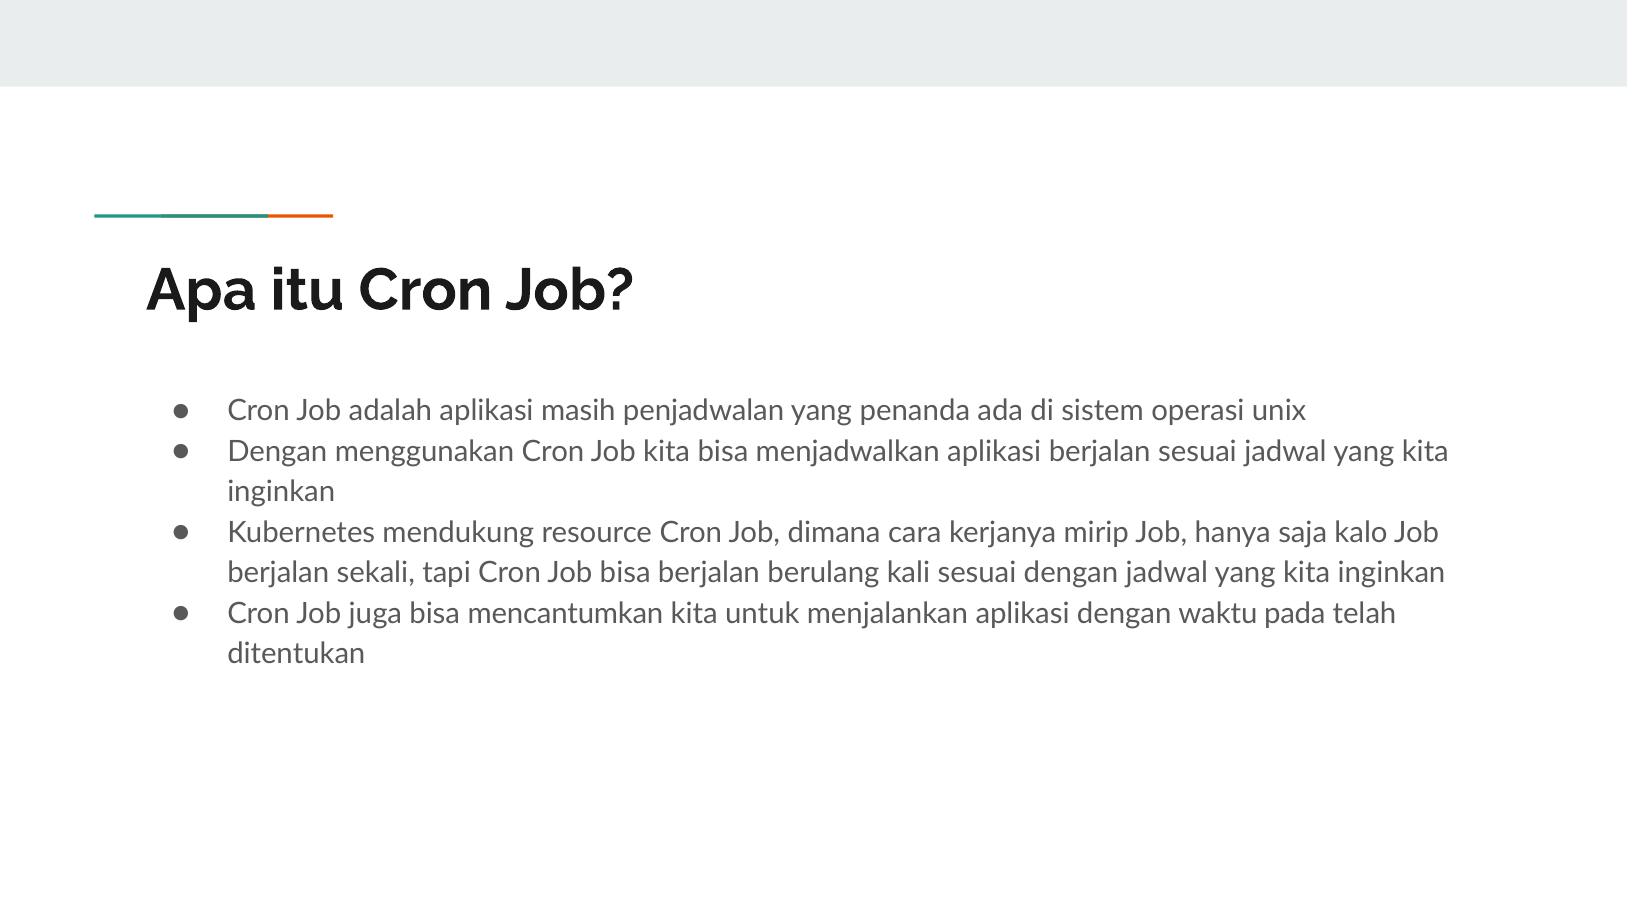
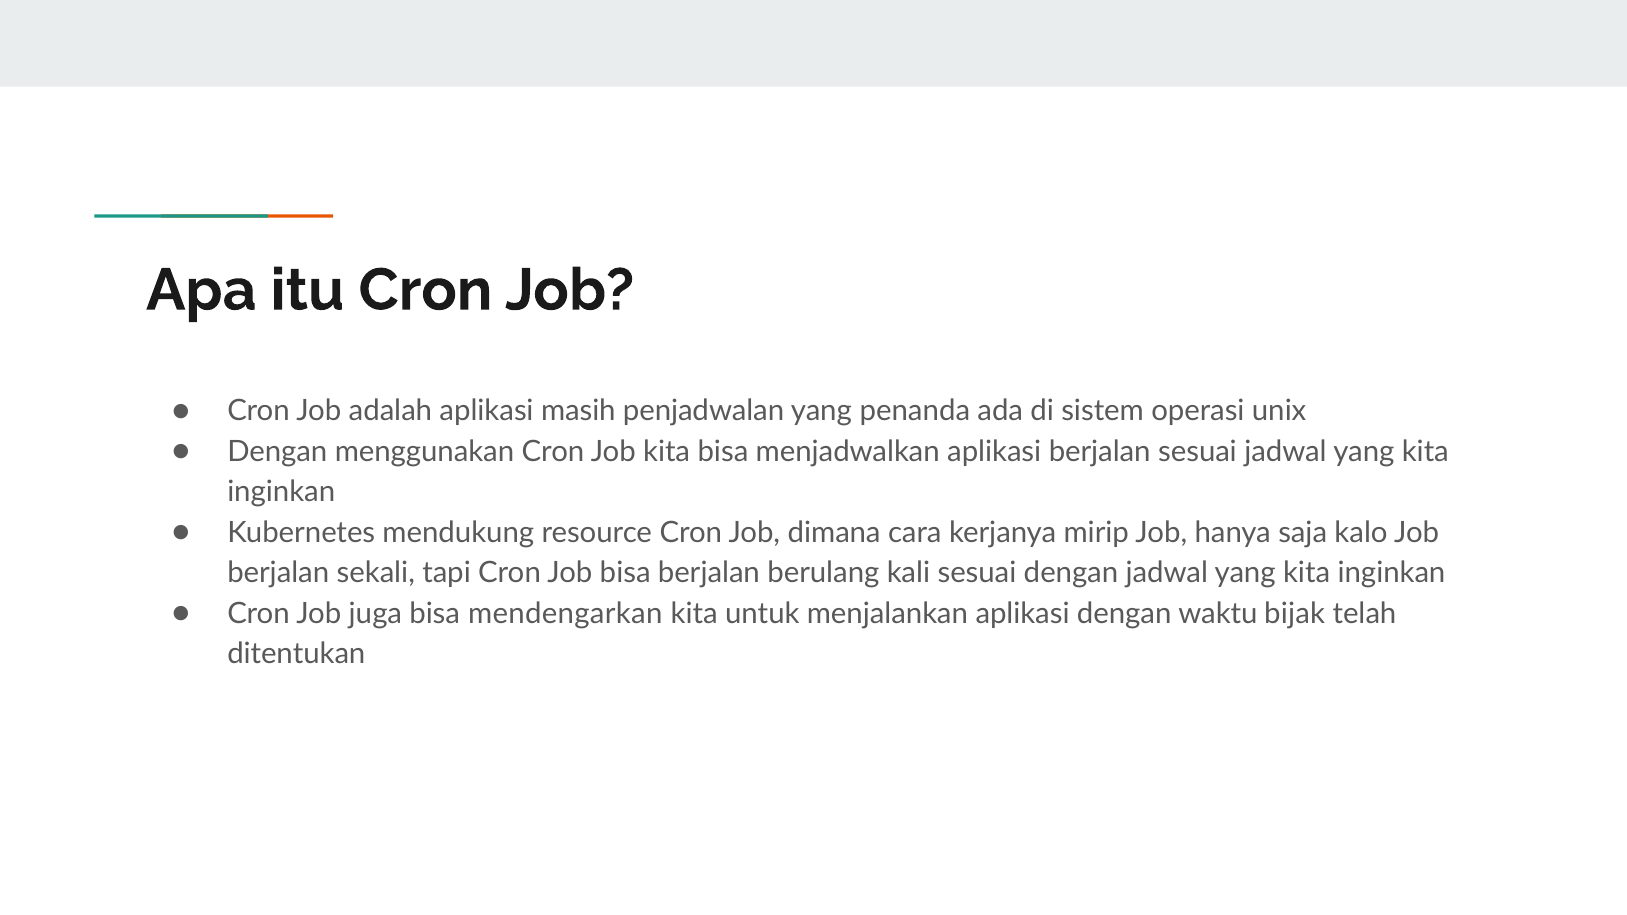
mencantumkan: mencantumkan -> mendengarkan (565, 614)
pada: pada -> bijak (1295, 614)
